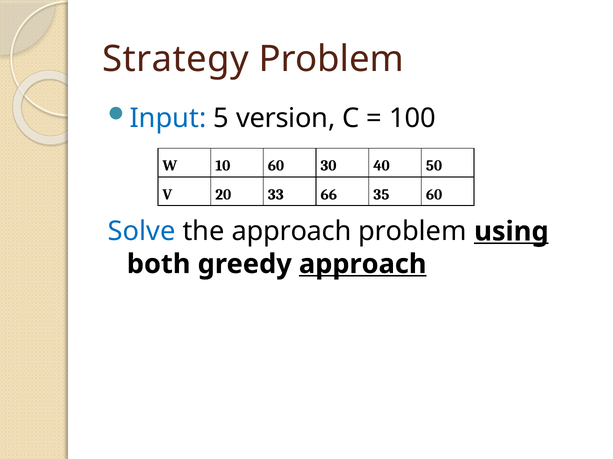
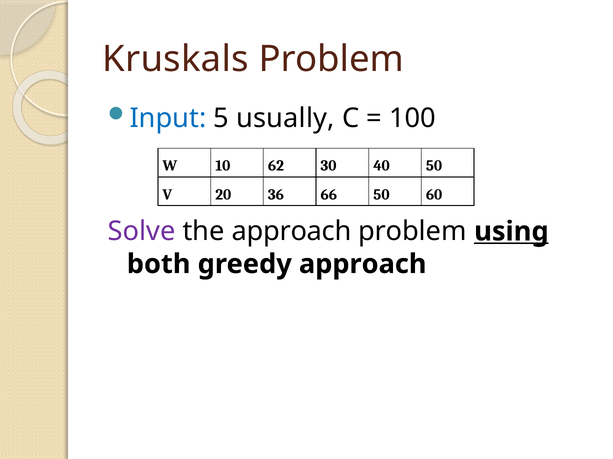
Strategy: Strategy -> Kruskals (176, 59)
version: version -> usually (285, 118)
10 60: 60 -> 62 (276, 166)
33: 33 -> 36 (276, 195)
66 35: 35 -> 50 (381, 195)
Solve colour: blue -> purple (142, 232)
approach underline: present -> none (363, 264)
